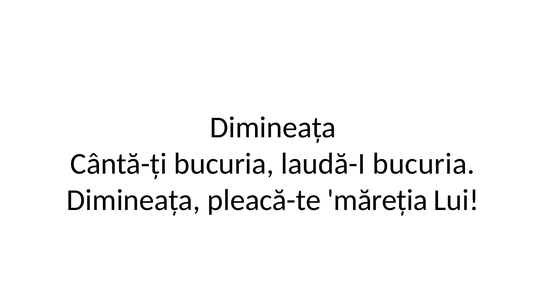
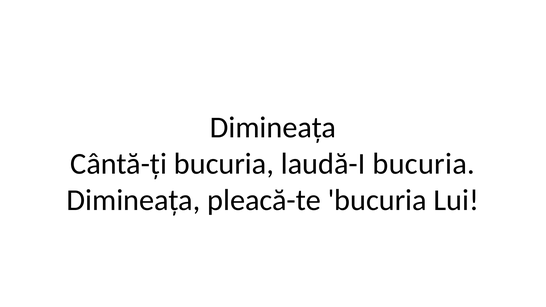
pleacă-te măreția: măreția -> bucuria (377, 200)
